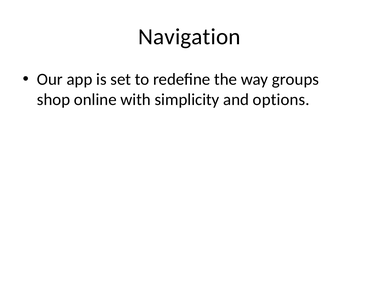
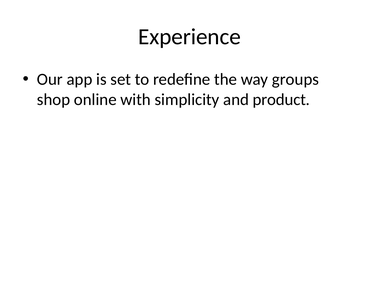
Navigation: Navigation -> Experience (189, 37)
options: options -> product (281, 100)
